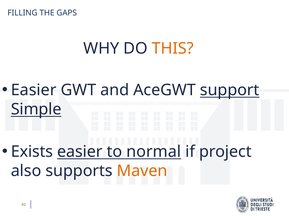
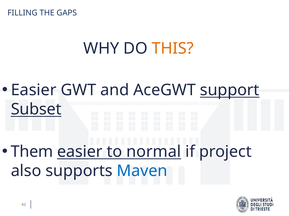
Simple: Simple -> Subset (36, 110)
Exists: Exists -> Them (32, 152)
Maven colour: orange -> blue (142, 171)
